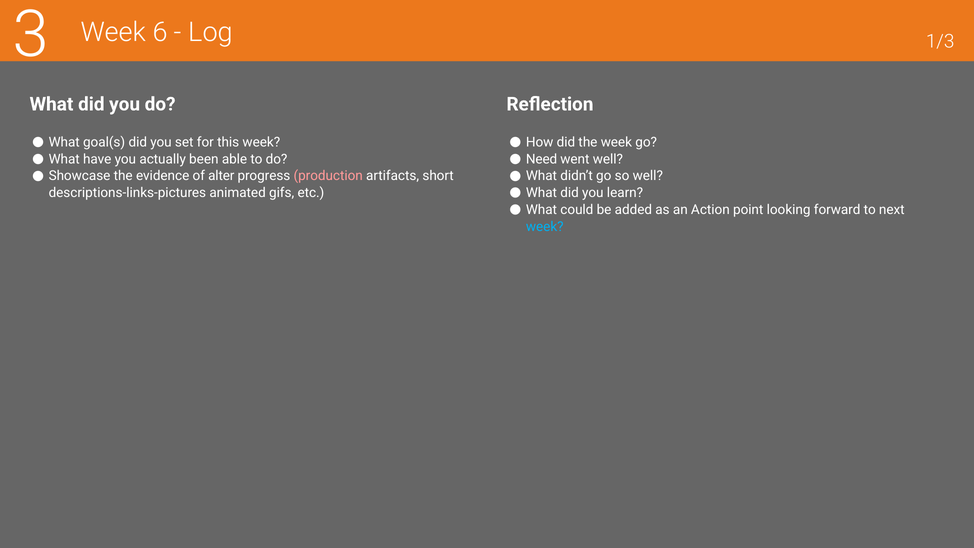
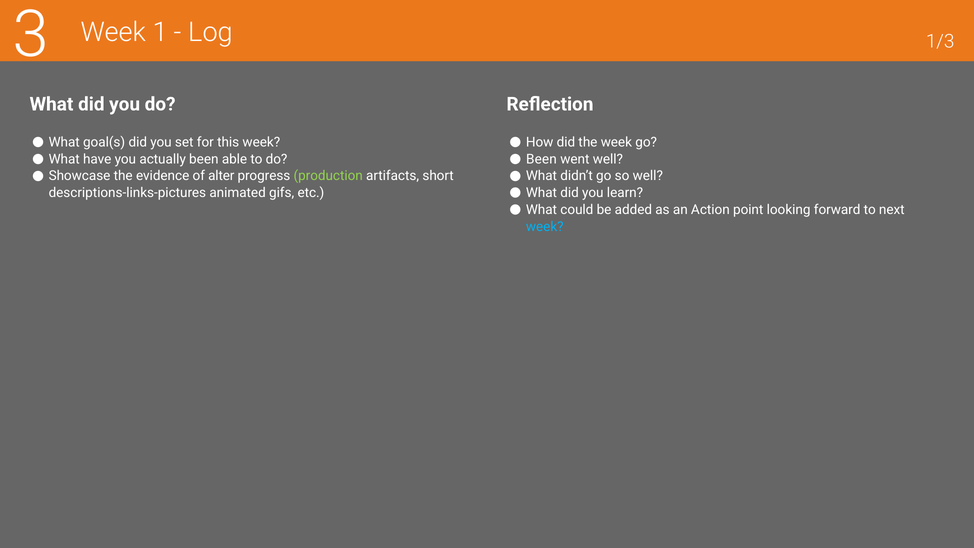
6: 6 -> 1 (160, 32)
Need: Need -> Been (541, 159)
production colour: pink -> light green (328, 176)
